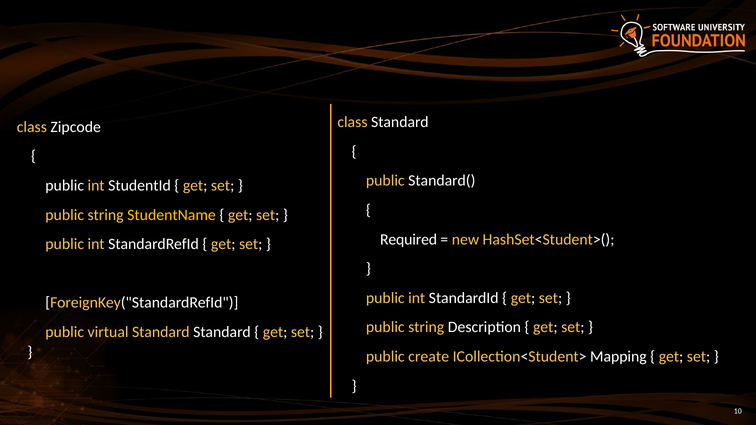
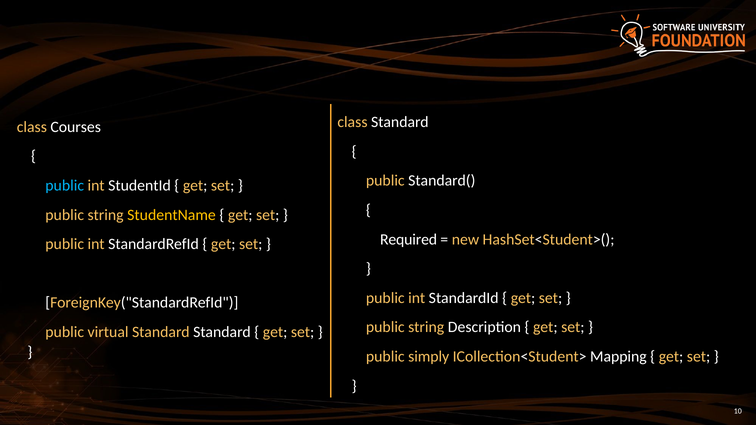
Zipcode: Zipcode -> Courses (76, 127)
public colour: white -> light blue (65, 186)
create: create -> simply (429, 357)
